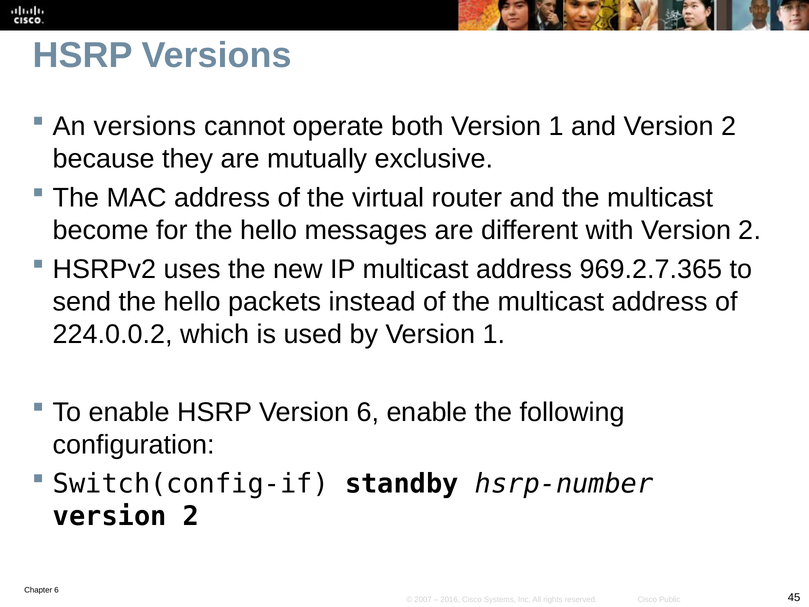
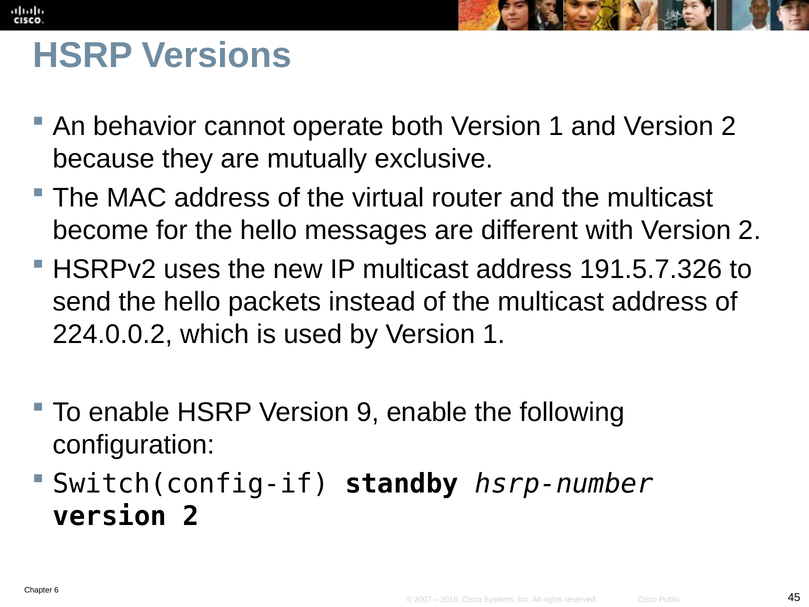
An versions: versions -> behavior (145, 126)
969.2.7.365: 969.2.7.365 -> 191.5.7.326 (651, 269)
Version 6: 6 -> 9 (368, 412)
